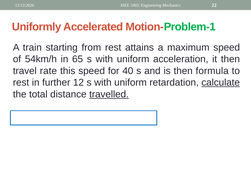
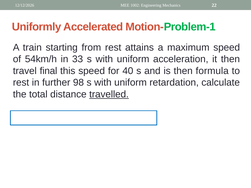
65: 65 -> 33 (78, 59)
rate: rate -> final (48, 71)
12: 12 -> 98 (78, 83)
calculate underline: present -> none (221, 83)
